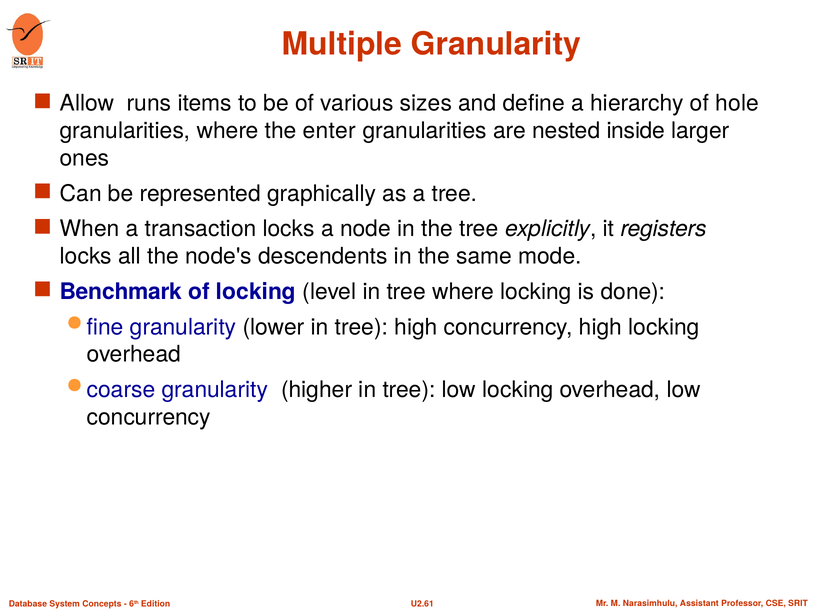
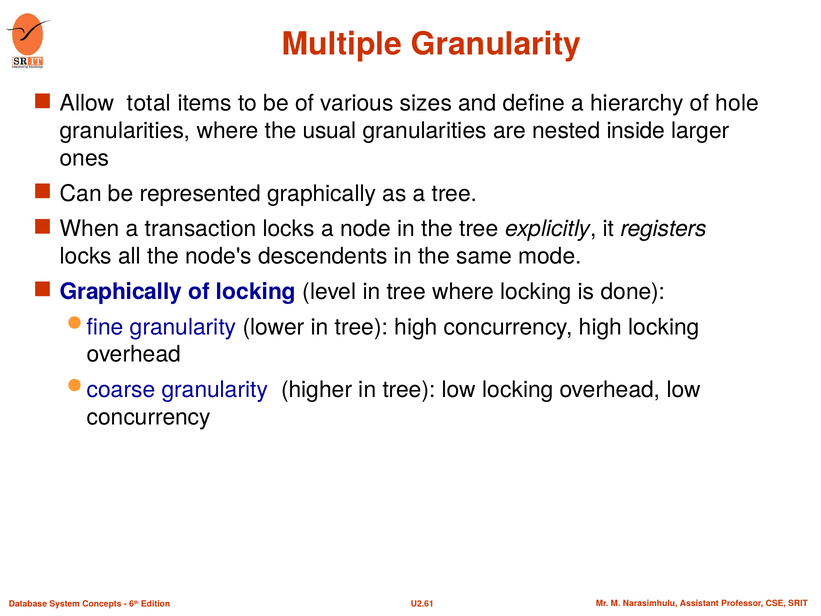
runs: runs -> total (149, 103)
enter: enter -> usual (330, 131)
Benchmark: Benchmark -> Graphically (121, 292)
